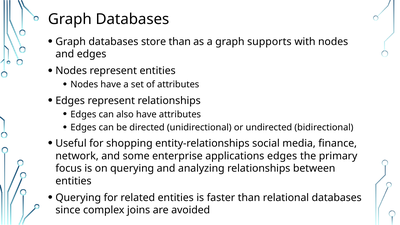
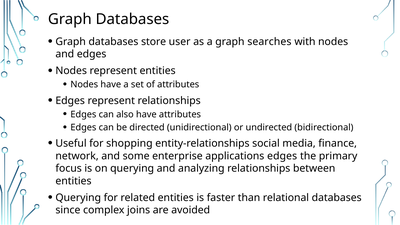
store than: than -> user (180, 42)
supports: supports -> searches (269, 42)
